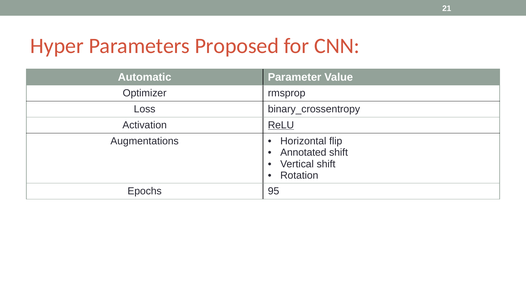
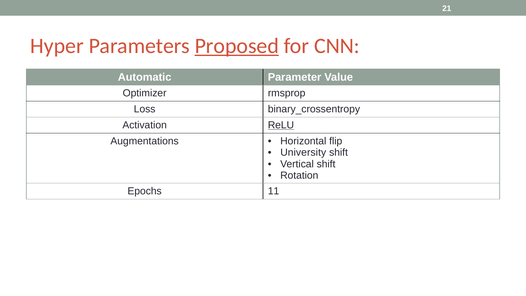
Proposed underline: none -> present (237, 46)
Annotated: Annotated -> University (303, 153)
95: 95 -> 11 (274, 191)
